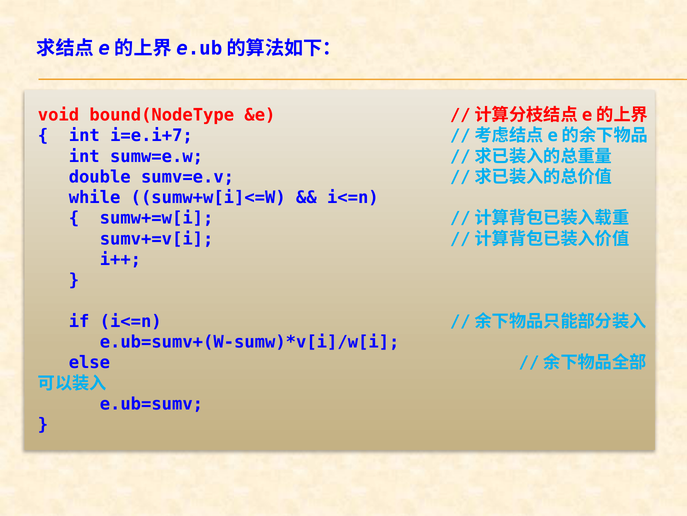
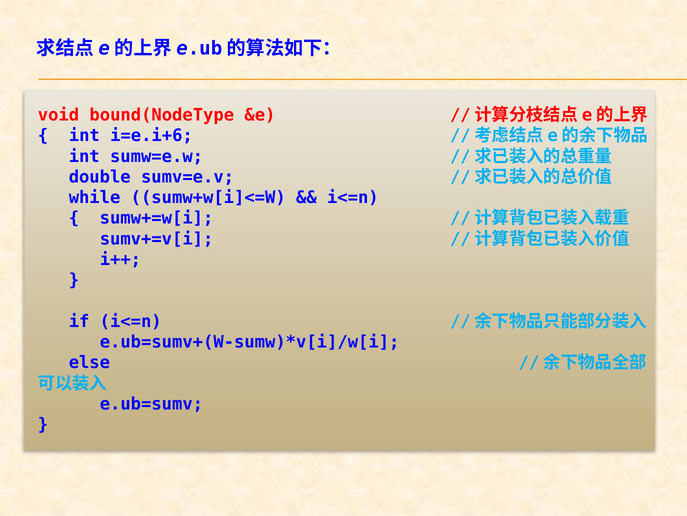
i=e.i+7: i=e.i+7 -> i=e.i+6 (151, 136)
